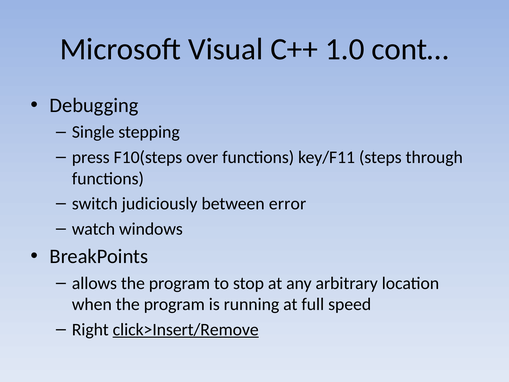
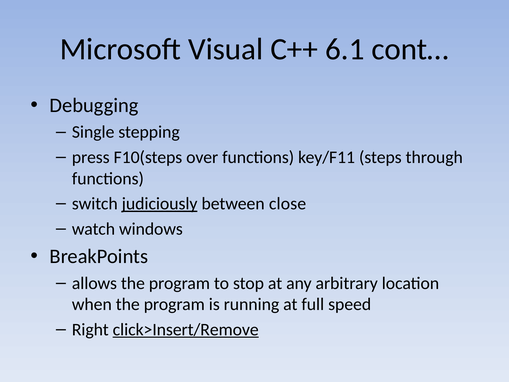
1.0: 1.0 -> 6.1 (345, 49)
judiciously underline: none -> present (160, 204)
error: error -> close (288, 204)
